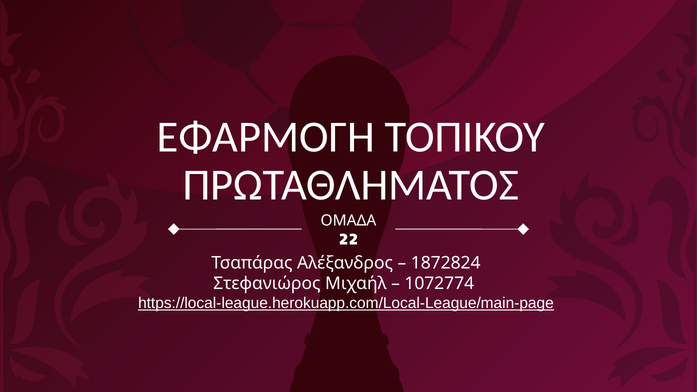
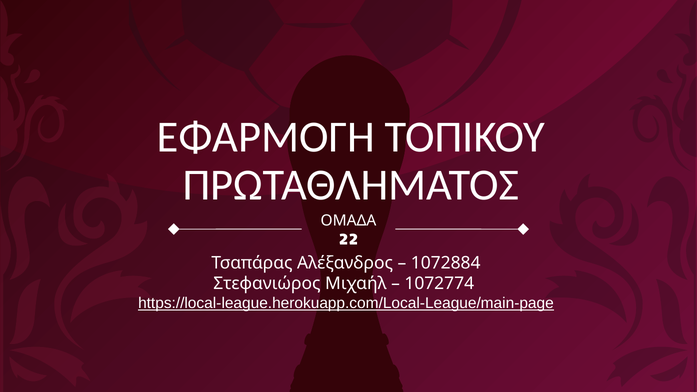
1872824: 1872824 -> 1072884 (446, 263)
